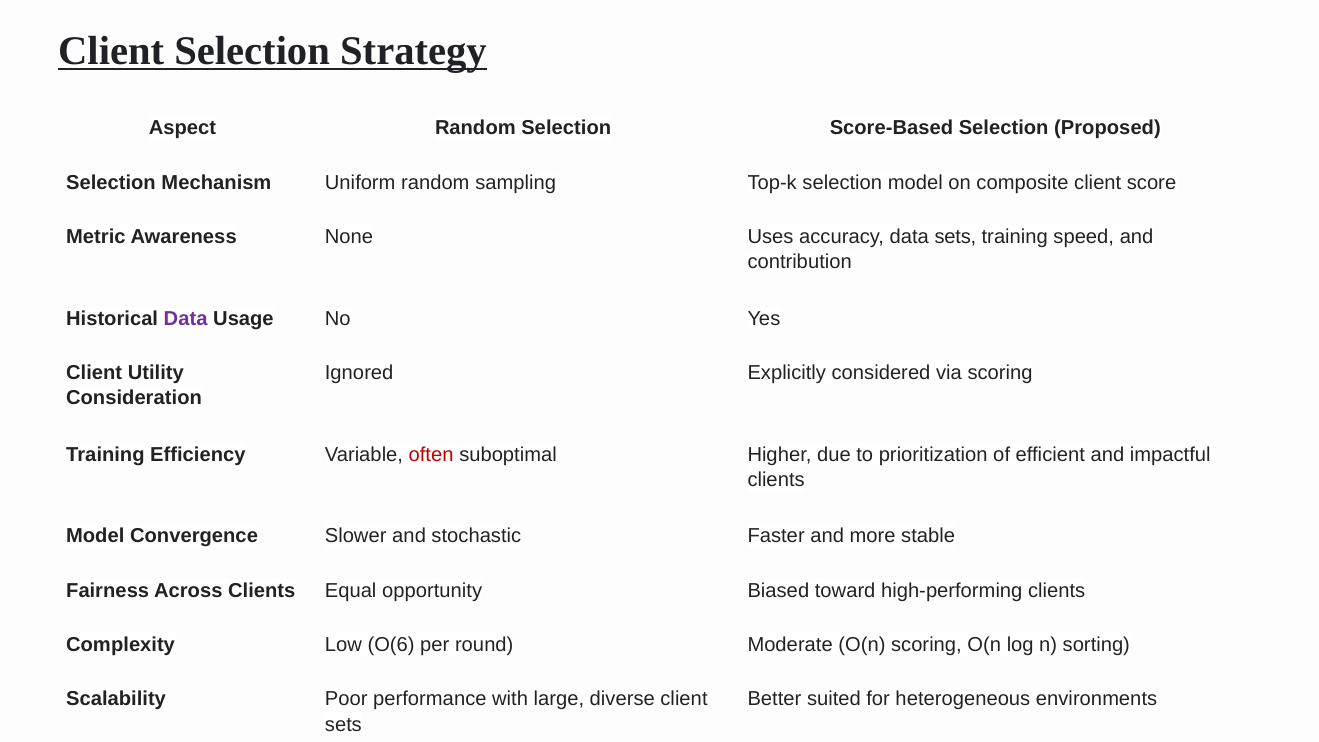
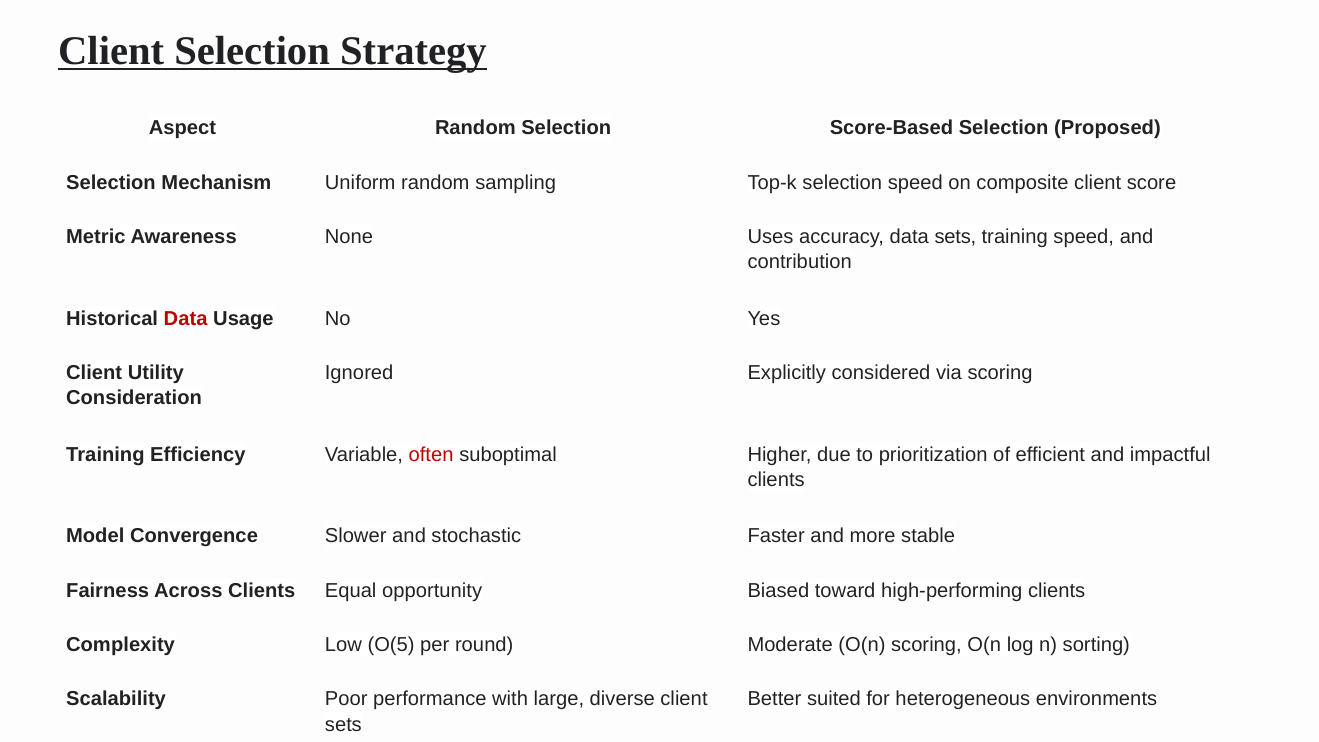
selection model: model -> speed (915, 182)
Data colour: purple -> red (186, 318)
O(6: O(6 -> O(5 (391, 645)
